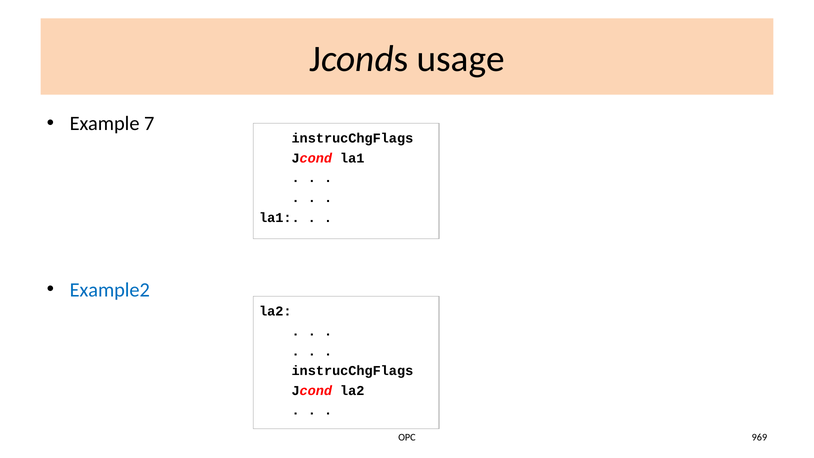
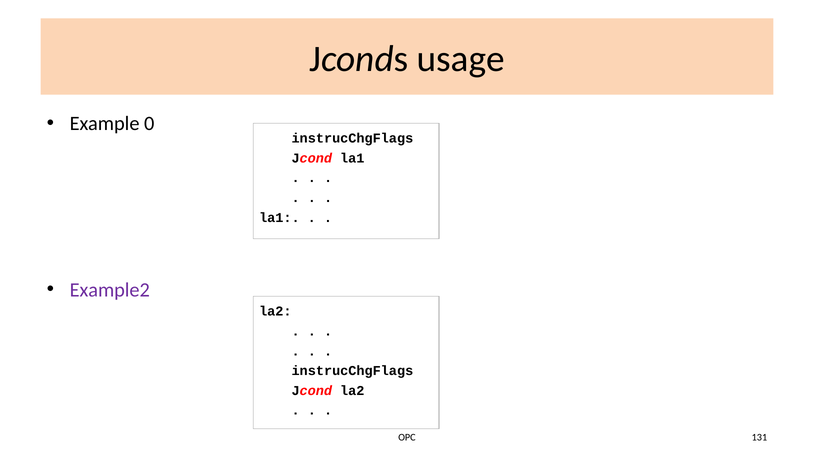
7: 7 -> 0 (149, 124)
Example2 colour: blue -> purple (110, 290)
969: 969 -> 131 (759, 437)
